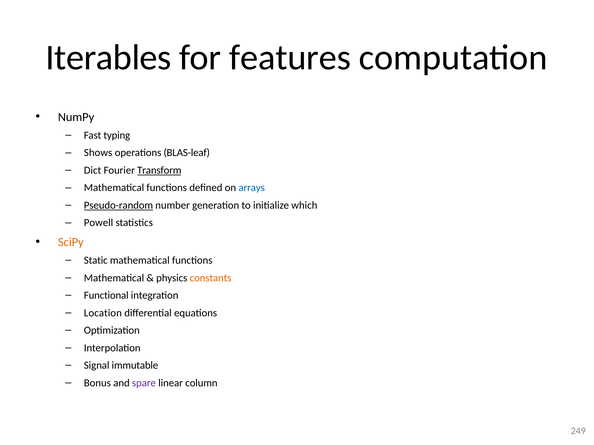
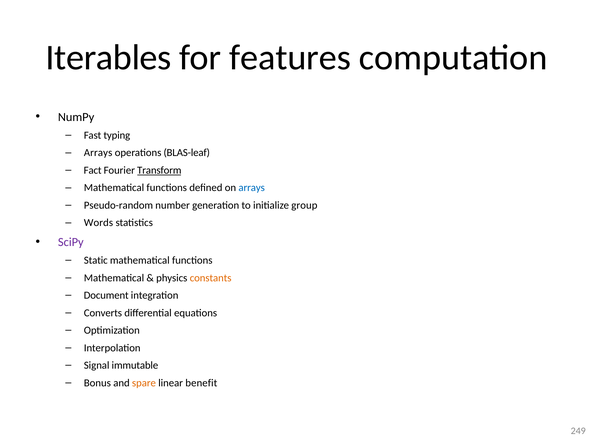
Shows: Shows -> Arrays (98, 153)
Dict: Dict -> Fact (93, 170)
Pseudo-random underline: present -> none (118, 206)
which: which -> group (304, 206)
Powell: Powell -> Words (98, 223)
SciPy colour: orange -> purple (71, 242)
Functional: Functional -> Document (106, 296)
Location: Location -> Converts (103, 313)
spare colour: purple -> orange (144, 383)
column: column -> benefit (201, 383)
